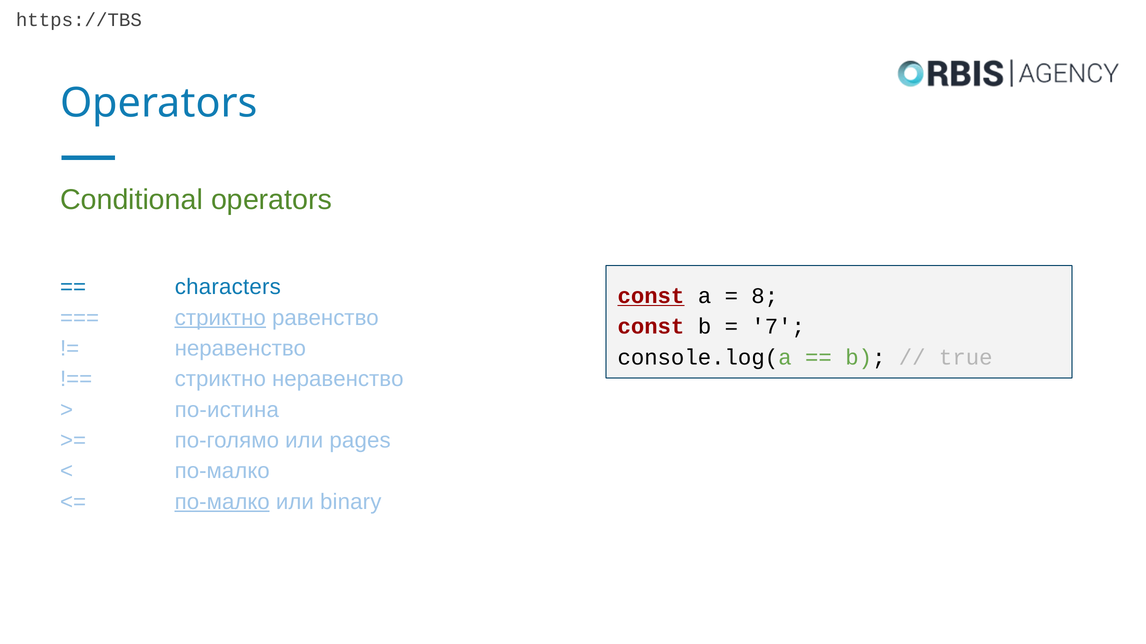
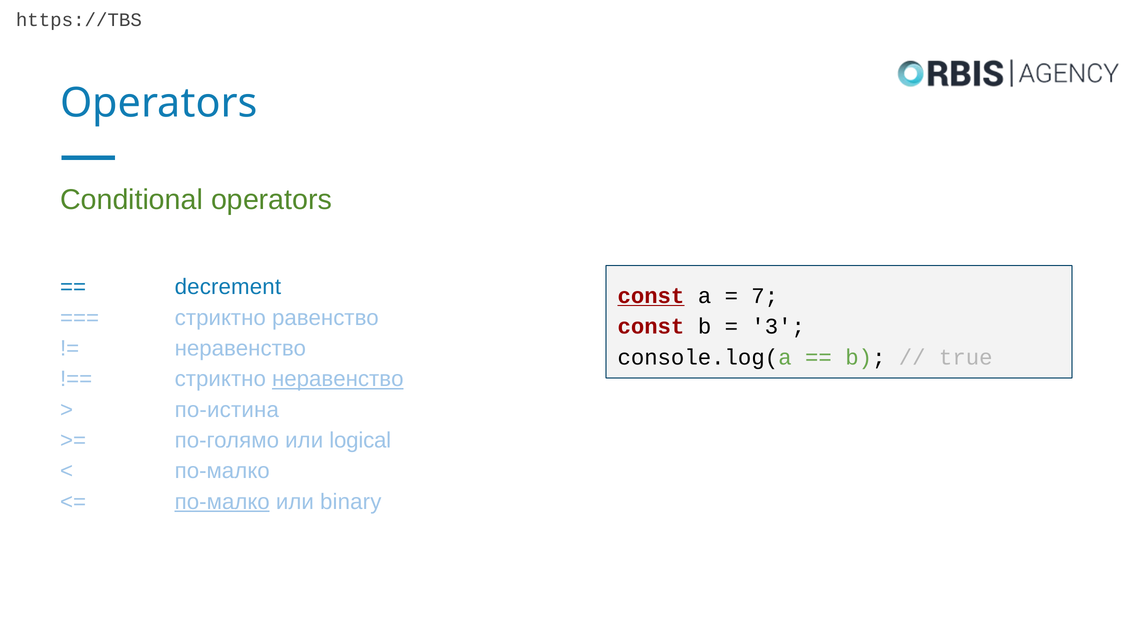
characters: characters -> decrement (228, 287)
8: 8 -> 7 (765, 296)
стриктно underline: present -> none (220, 318)
7: 7 -> 3 (778, 327)
неравенство underline: none -> present (338, 379)
pages: pages -> logical (360, 441)
